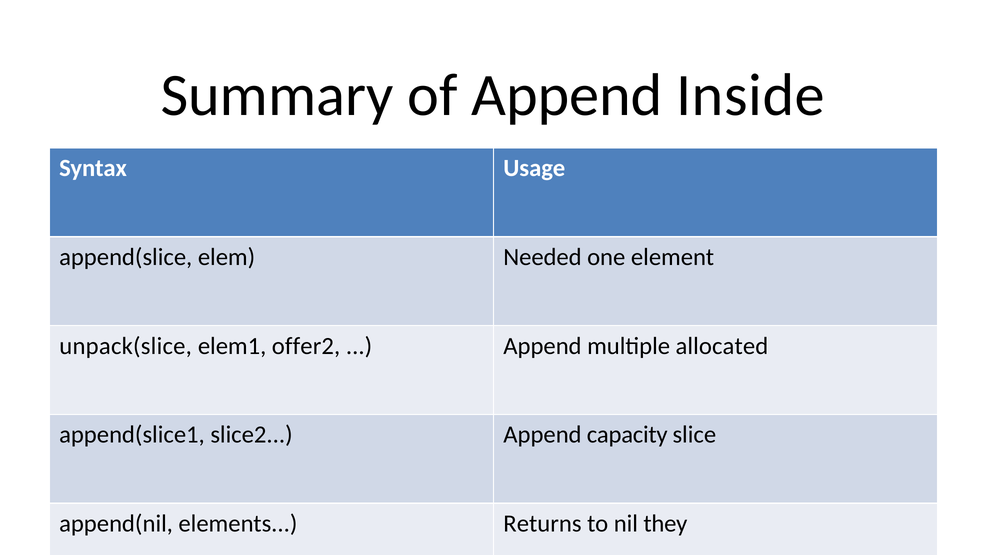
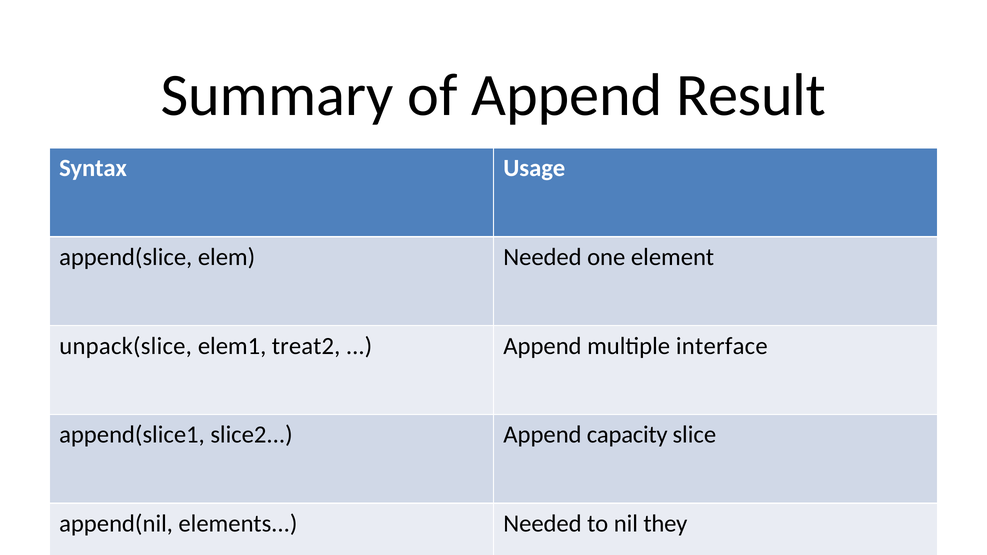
Inside: Inside -> Result (751, 96)
offer2: offer2 -> treat2 (306, 346)
allocated: allocated -> interface (722, 346)
elements Returns: Returns -> Needed (543, 524)
